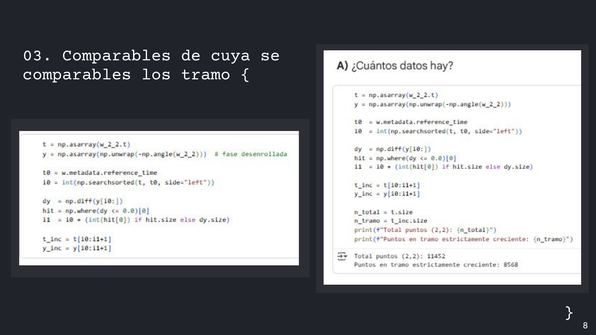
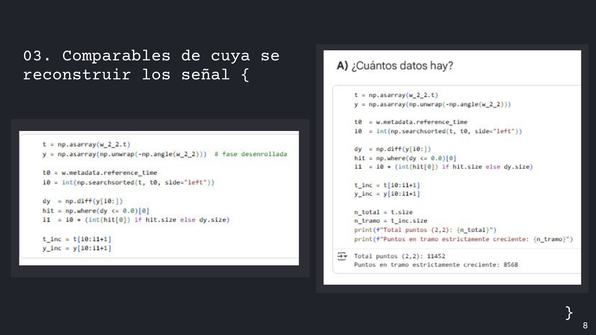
comparables: comparables -> reconstruir (77, 74)
tramo: tramo -> señal (206, 74)
